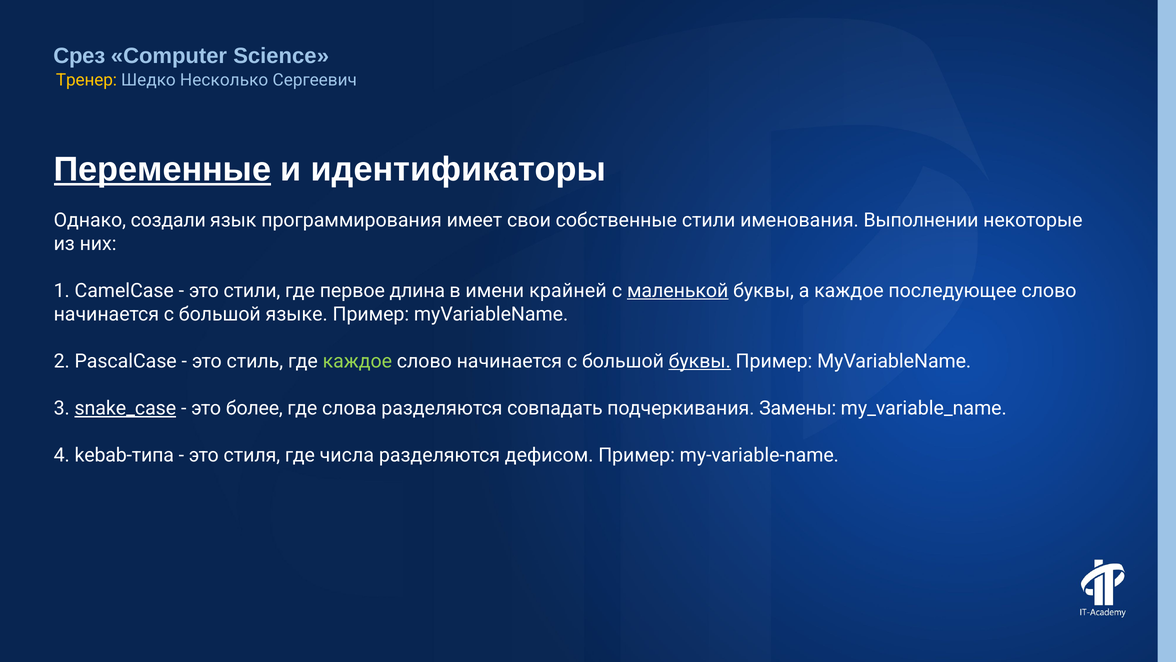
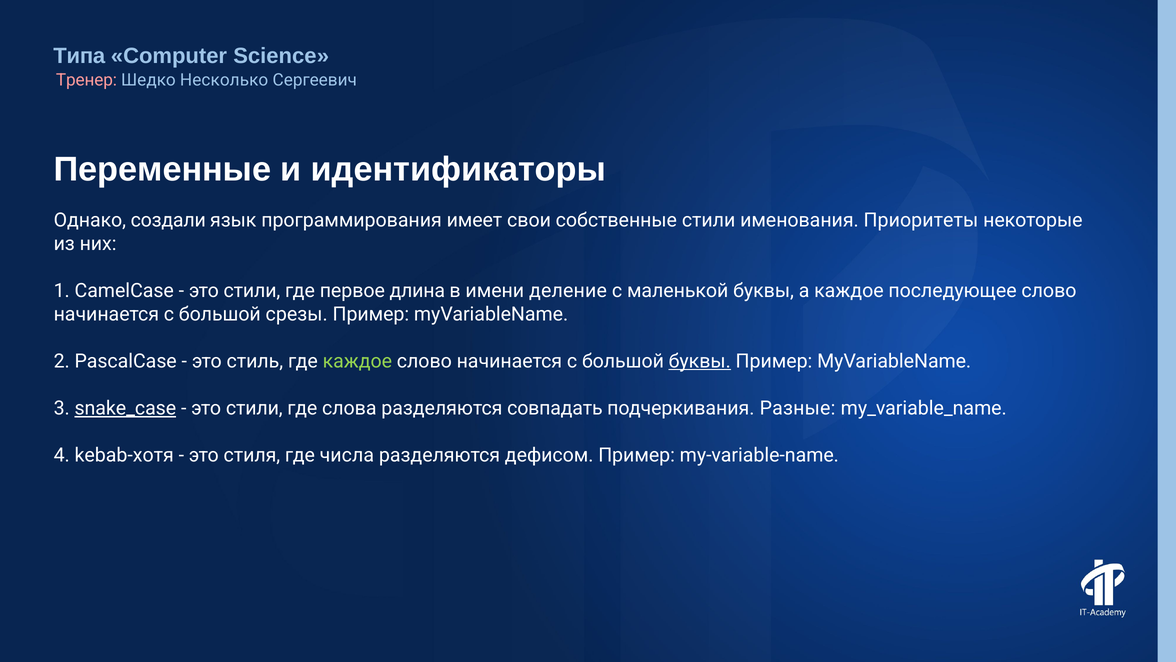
Срез: Срез -> Типа (79, 56)
Тренер colour: yellow -> pink (86, 80)
Переменные underline: present -> none (162, 169)
Выполнении: Выполнении -> Приоритеты (921, 220)
крайней: крайней -> деление (568, 290)
маленькой underline: present -> none (678, 290)
языке: языке -> срезы (297, 314)
более: более -> стили (254, 408)
Замены: Замены -> Разные (798, 408)
kebab-типа: kebab-типа -> kebab-хотя (124, 455)
